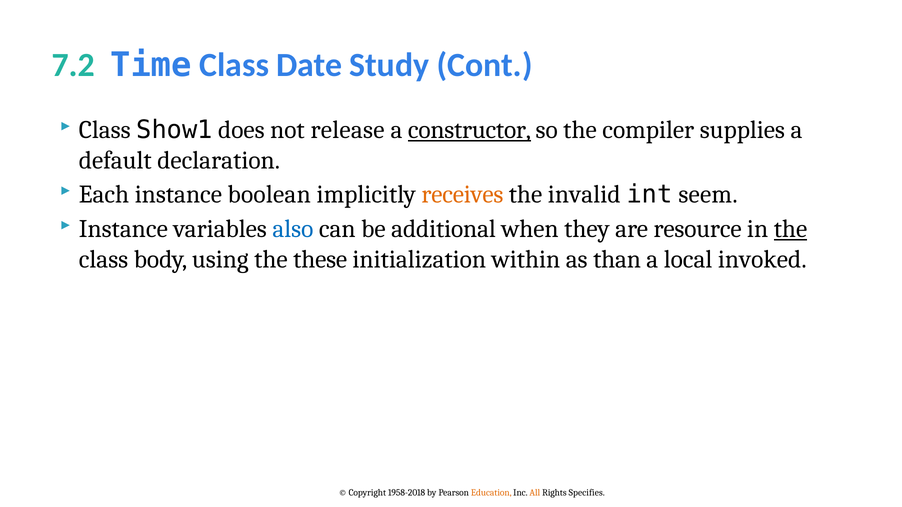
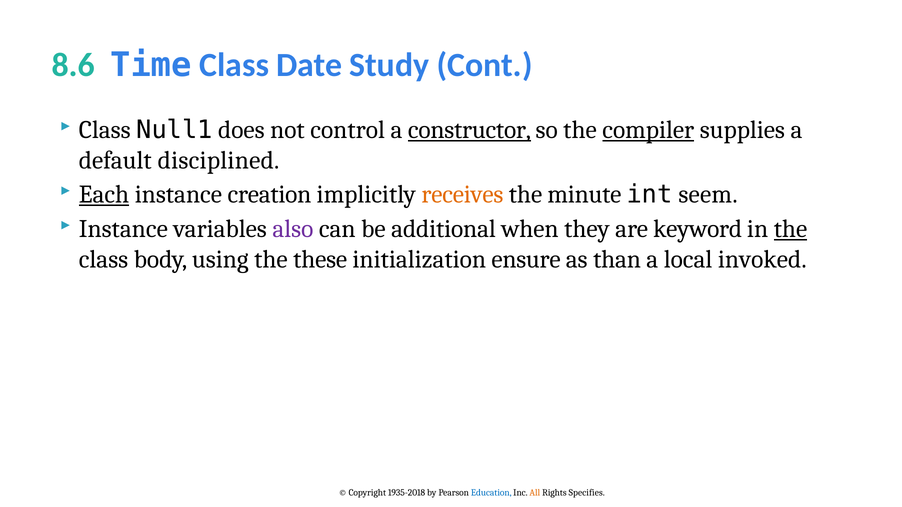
7.2: 7.2 -> 8.6 (73, 65)
Show1: Show1 -> Null1 (174, 130)
release: release -> control (348, 130)
compiler underline: none -> present (648, 130)
declaration: declaration -> disciplined (219, 160)
Each underline: none -> present (104, 195)
boolean: boolean -> creation (269, 195)
invalid: invalid -> minute (584, 195)
also colour: blue -> purple (293, 229)
resource: resource -> keyword (698, 229)
within: within -> ensure (526, 259)
1958-2018: 1958-2018 -> 1935-2018 (407, 493)
Education colour: orange -> blue (491, 493)
